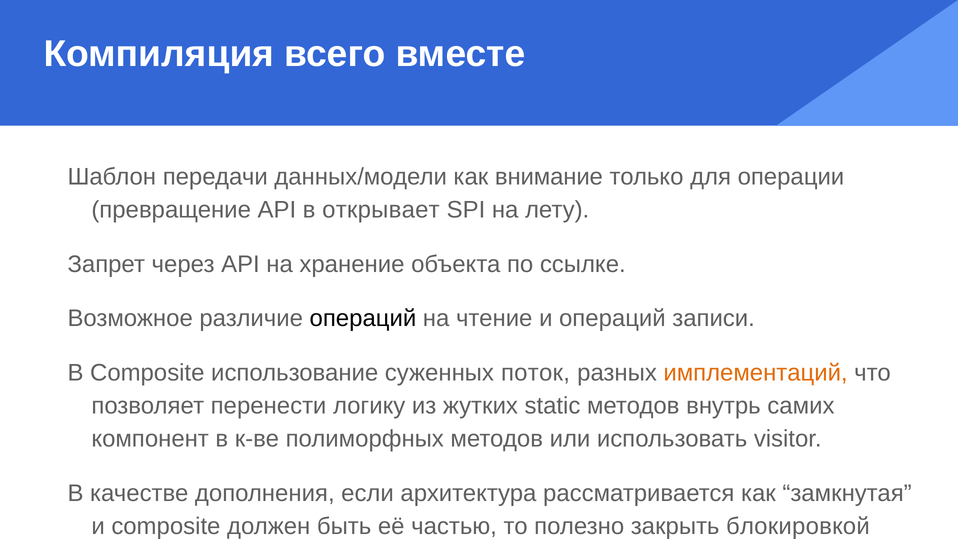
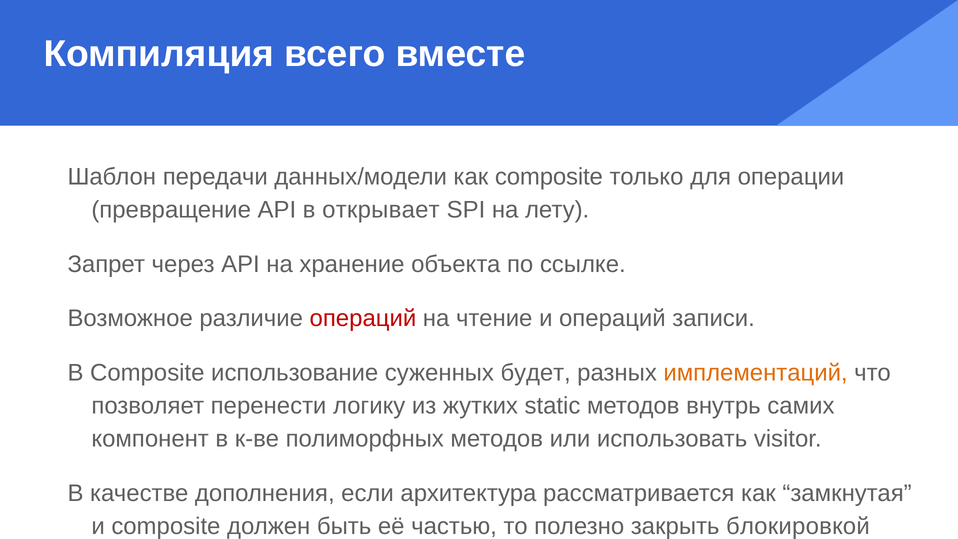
как внимание: внимание -> composite (549, 177)
операций colour: black -> red (363, 318)
поток: поток -> будет (536, 373)
